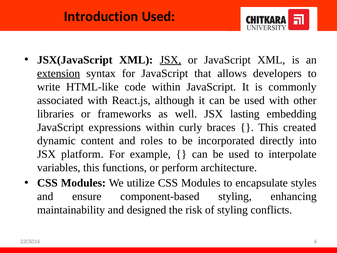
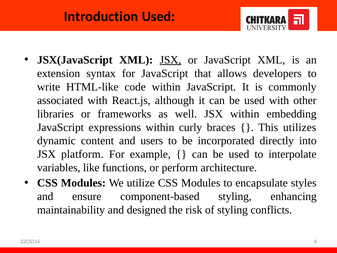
extension underline: present -> none (59, 73)
JSX lasting: lasting -> within (245, 114)
created: created -> utilizes (300, 127)
roles: roles -> users (152, 141)
variables this: this -> like (91, 168)
